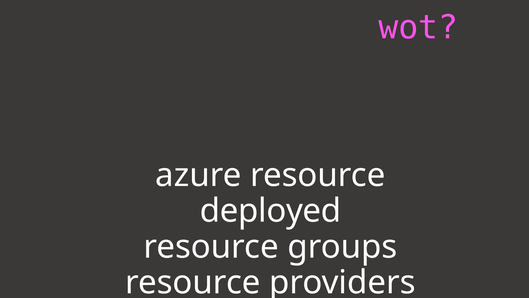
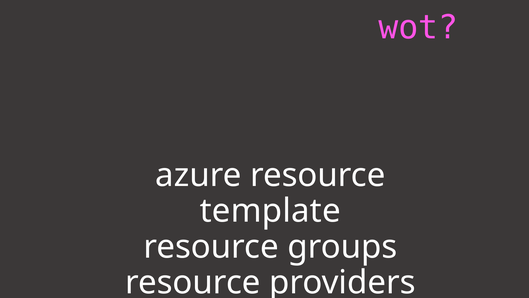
deployed: deployed -> template (270, 211)
